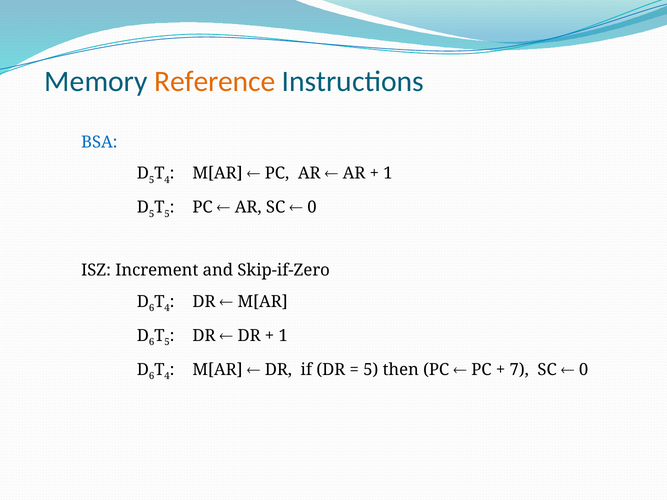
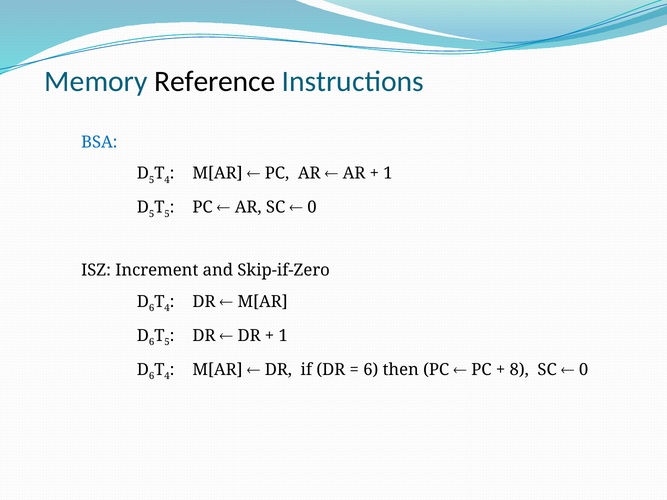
Reference colour: orange -> black (215, 81)
5: 5 -> 6 (371, 370)
7: 7 -> 8 (519, 370)
